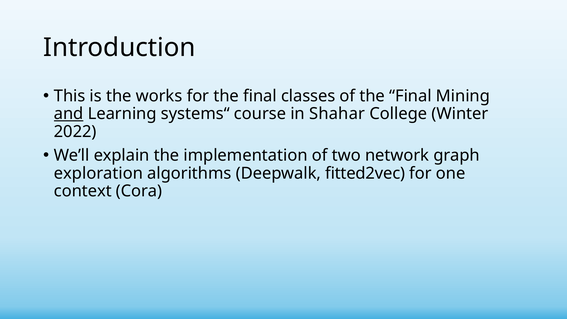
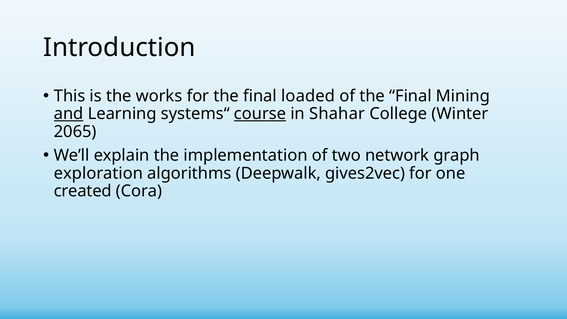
classes: classes -> loaded (308, 96)
course underline: none -> present (260, 114)
2022: 2022 -> 2065 (75, 132)
fitted2vec: fitted2vec -> gives2vec (365, 173)
context: context -> created (83, 191)
